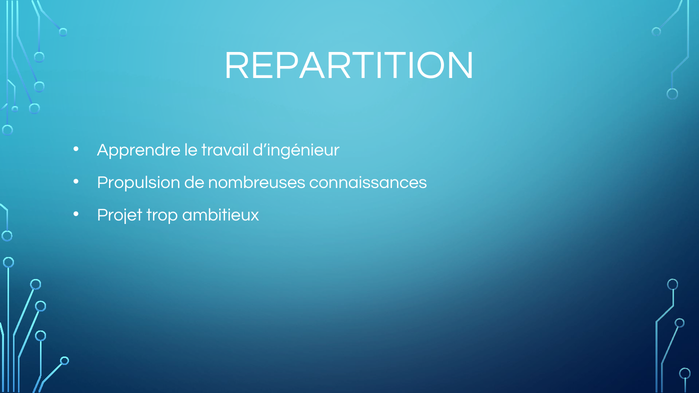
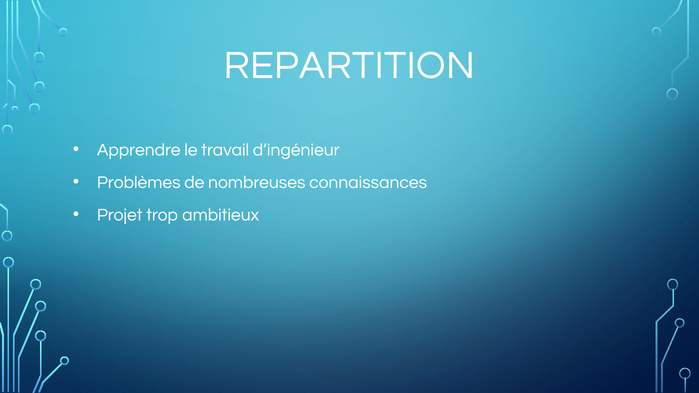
Propulsion: Propulsion -> Problèmes (139, 183)
